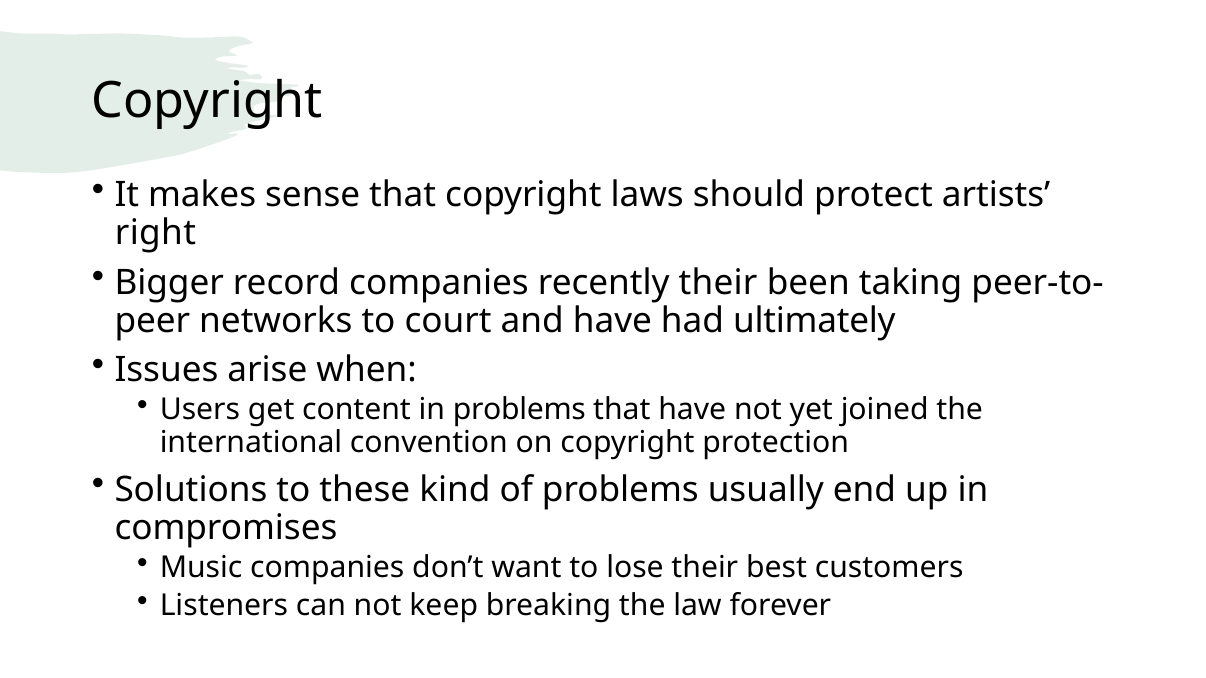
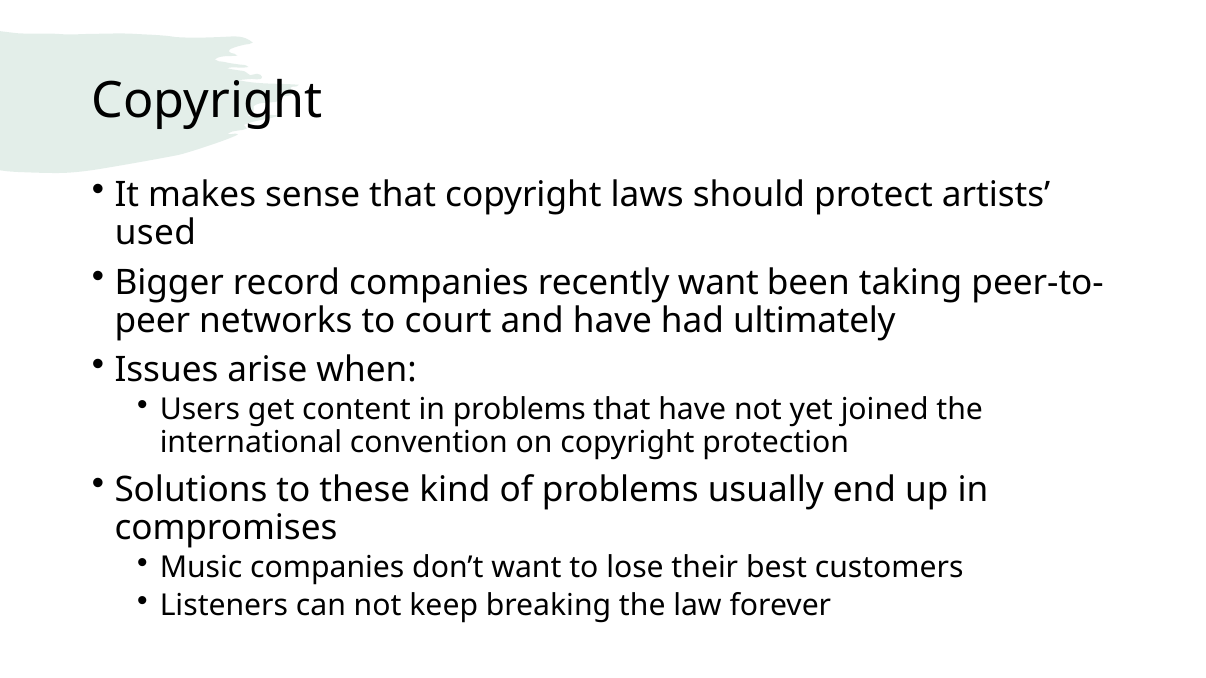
right: right -> used (155, 233)
recently their: their -> want (718, 283)
